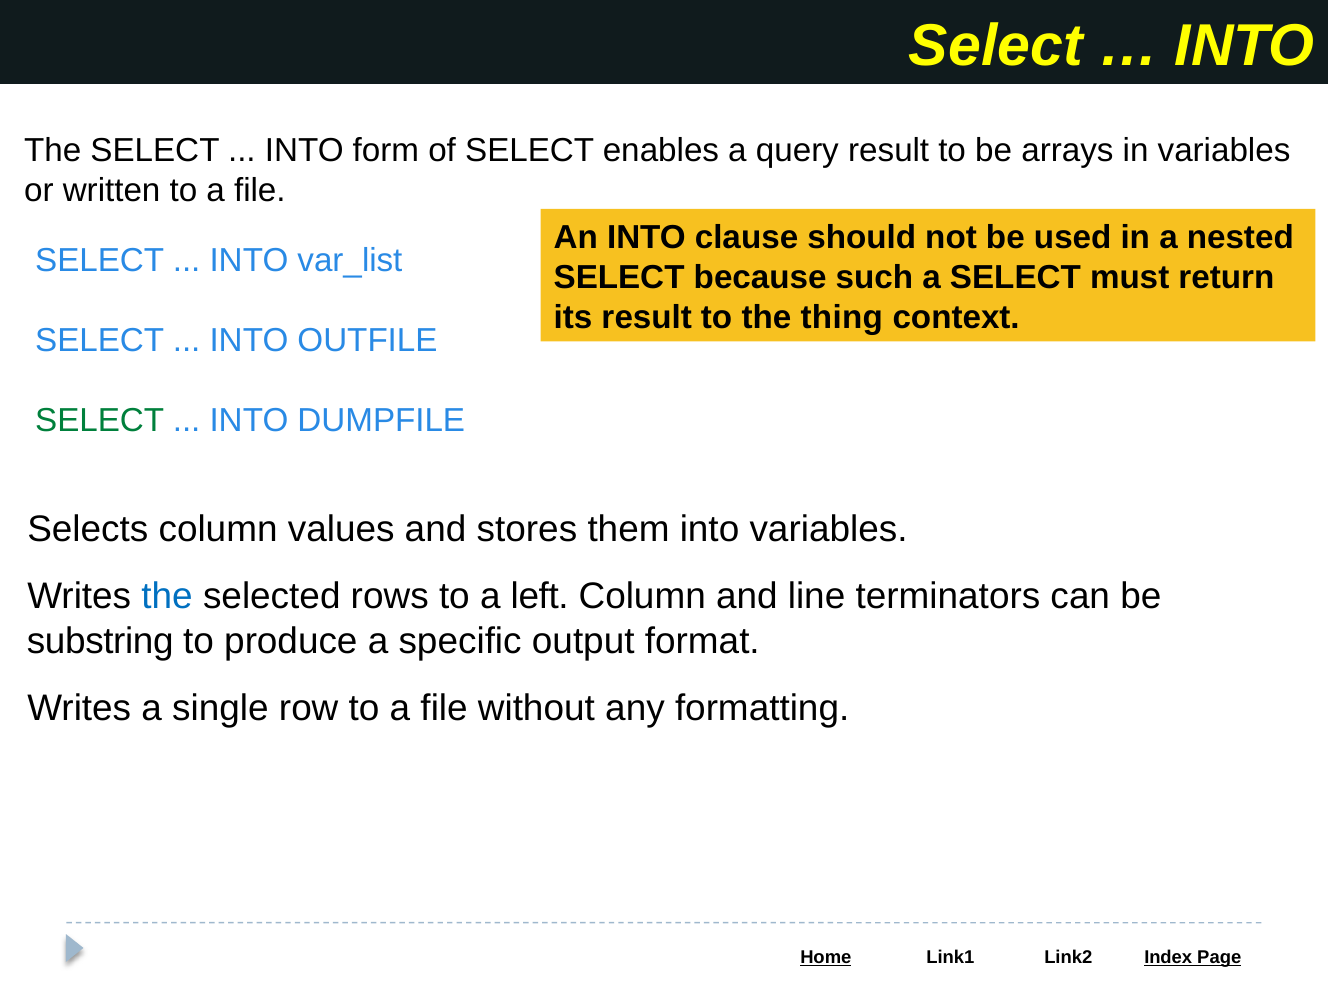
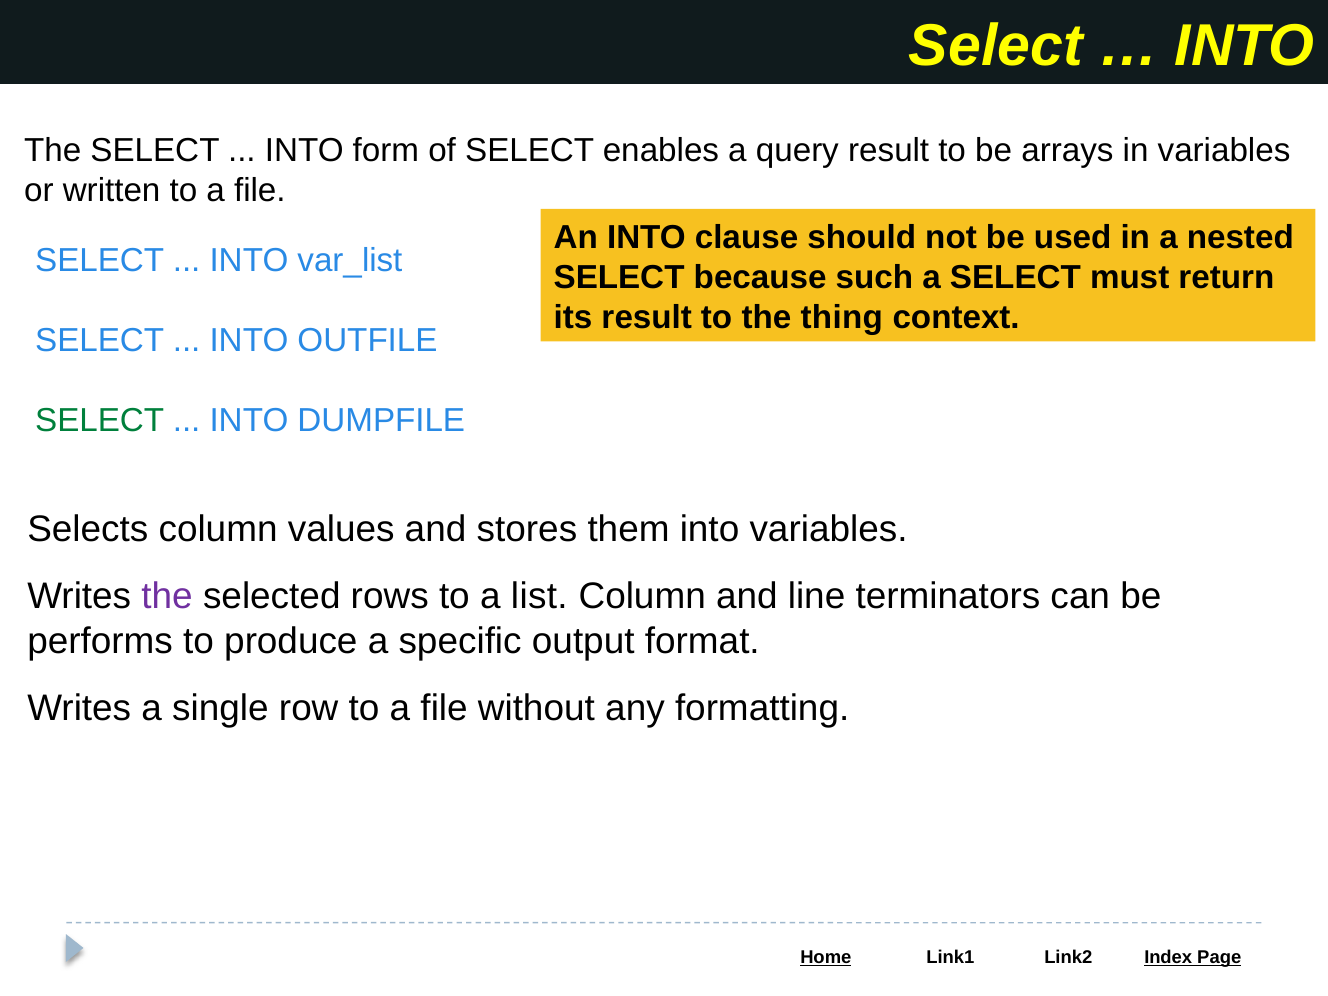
the colour: blue -> purple (167, 597)
left: left -> list (539, 597)
substring: substring -> performs (100, 641)
